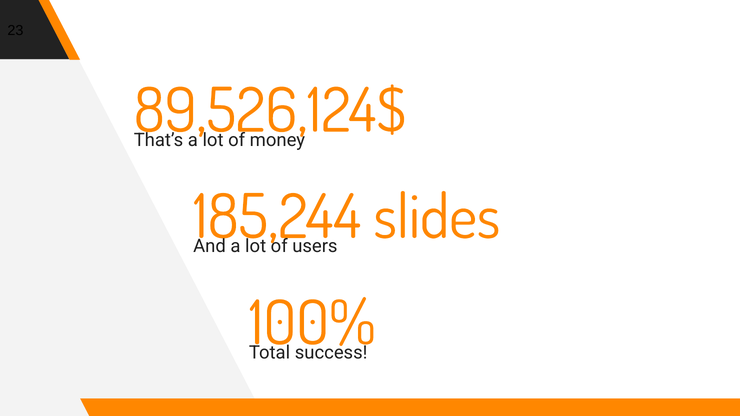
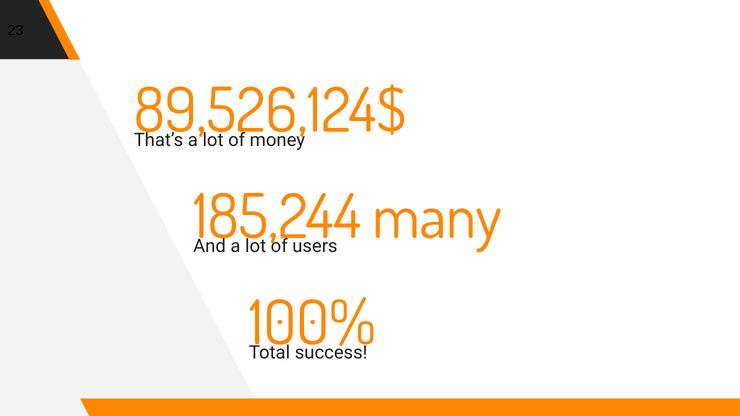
slides: slides -> many (437, 218)
